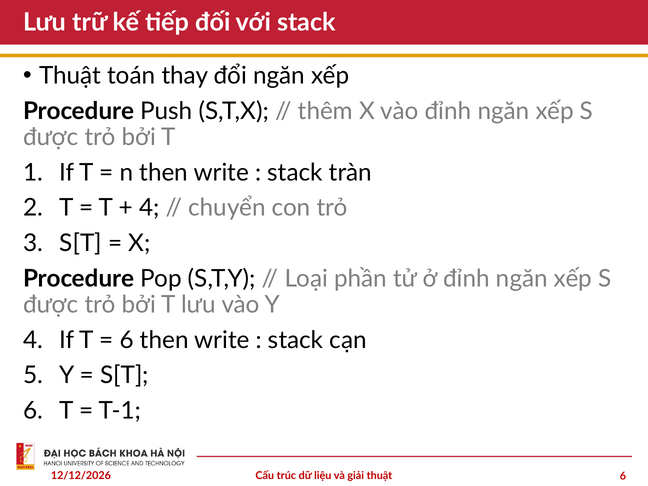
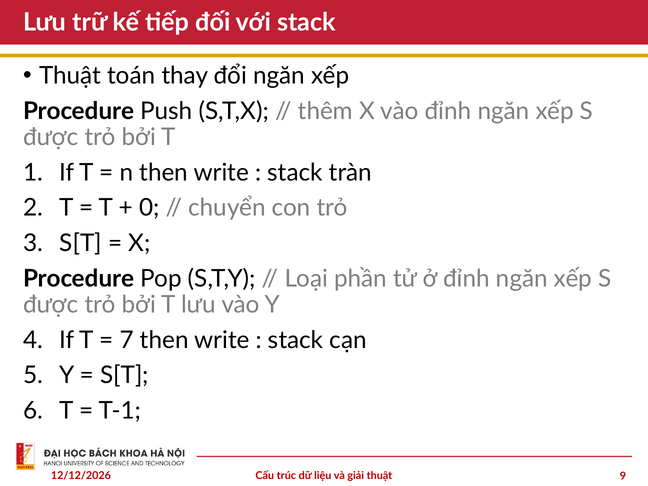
4: 4 -> 0 (149, 208)
6: 6 -> 7 (127, 340)
thuật 6: 6 -> 9 (623, 476)
